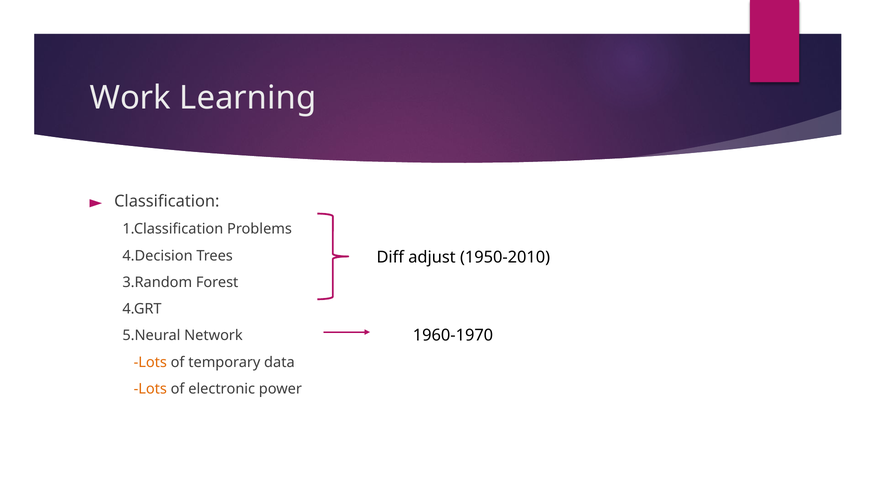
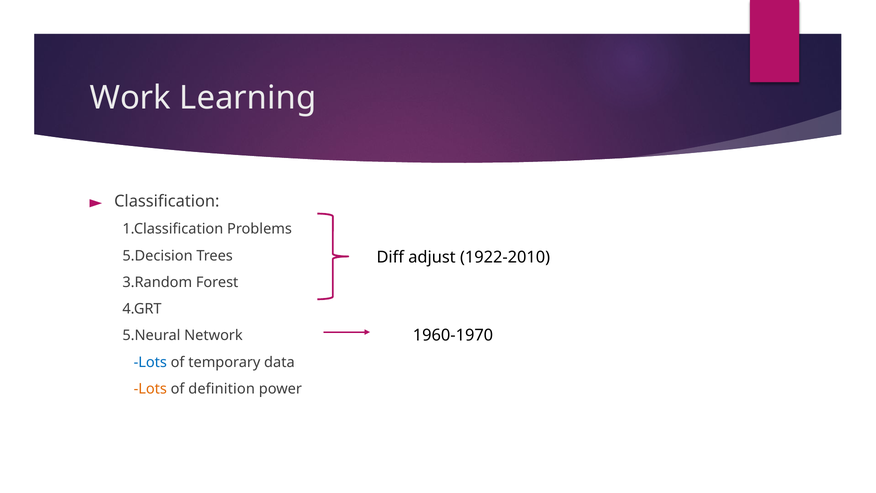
4.Decision: 4.Decision -> 5.Decision (158, 256)
1950-2010: 1950-2010 -> 1922-2010 (505, 257)
Lots colour: orange -> blue (150, 362)
electronic: electronic -> definition (222, 389)
